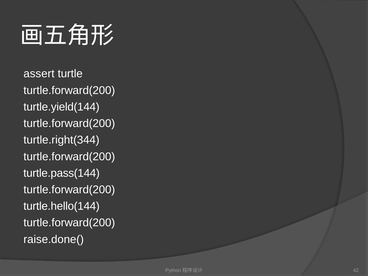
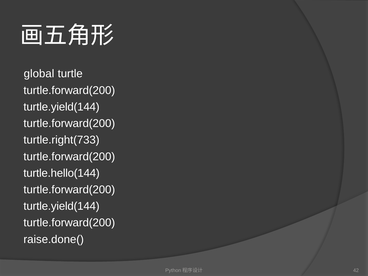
assert: assert -> global (39, 74)
turtle.right(344: turtle.right(344 -> turtle.right(733 (61, 140)
turtle.pass(144: turtle.pass(144 -> turtle.hello(144 (62, 173)
turtle.hello(144: turtle.hello(144 -> turtle.yield(144 (62, 206)
